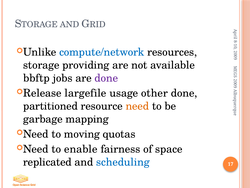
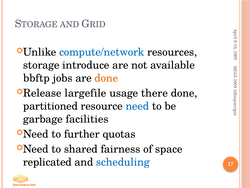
providing: providing -> introduce (86, 65)
done colour: purple -> orange (106, 78)
other: other -> there (154, 93)
need colour: orange -> blue (137, 106)
mapping: mapping -> facilities (87, 119)
moving: moving -> further (82, 134)
enable: enable -> shared (81, 149)
